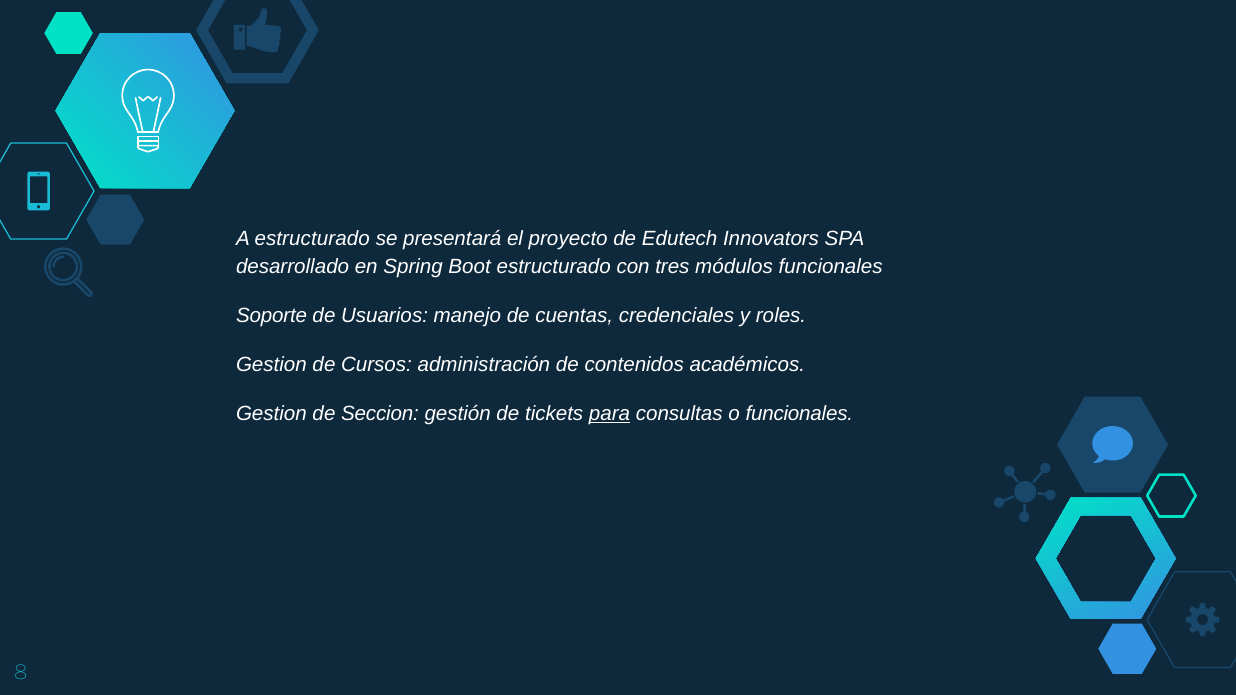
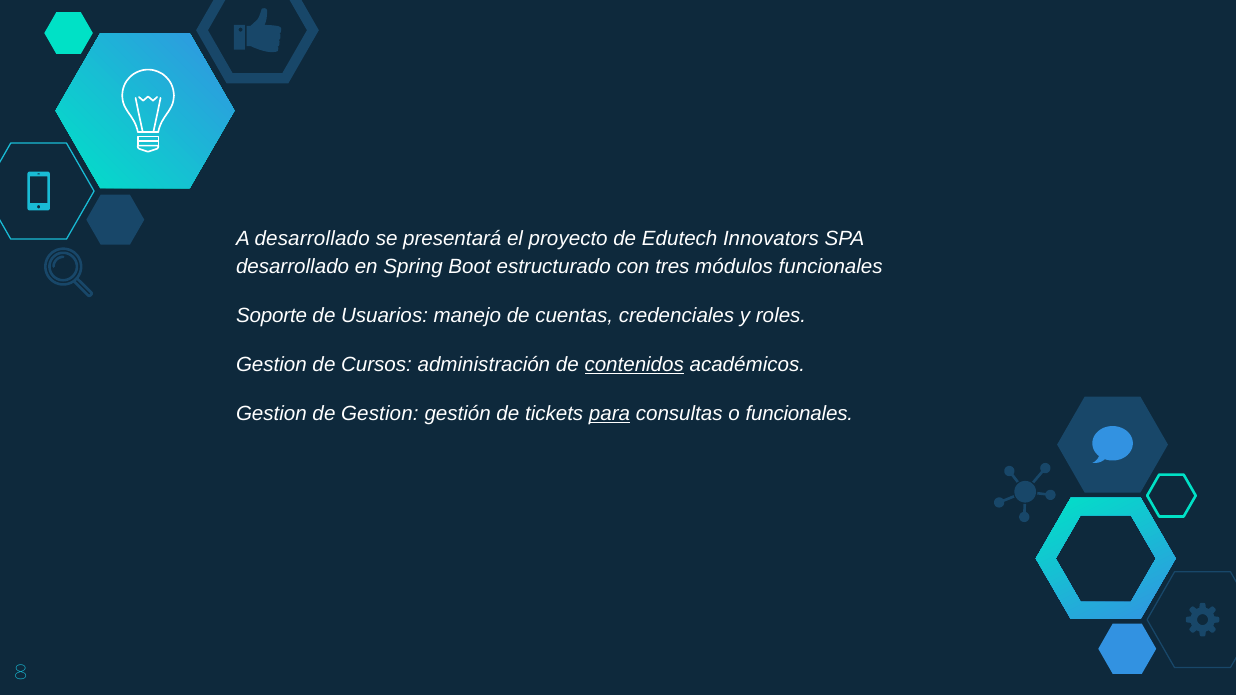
A estructurado: estructurado -> desarrollado (312, 239)
contenidos underline: none -> present (634, 365)
de Seccion: Seccion -> Gestion (380, 414)
